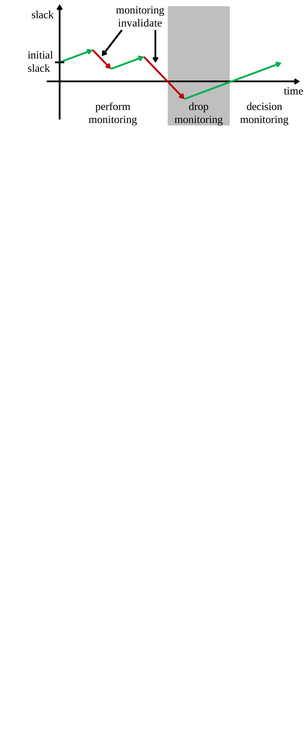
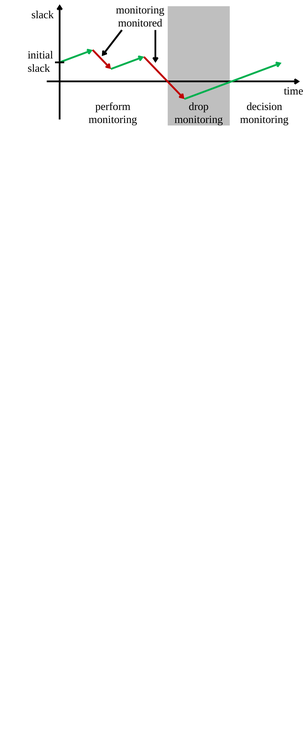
invalidate: invalidate -> monitored (140, 23)
